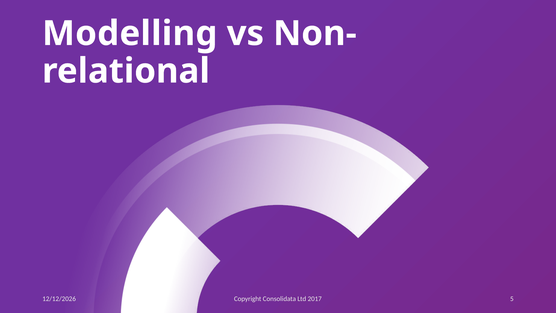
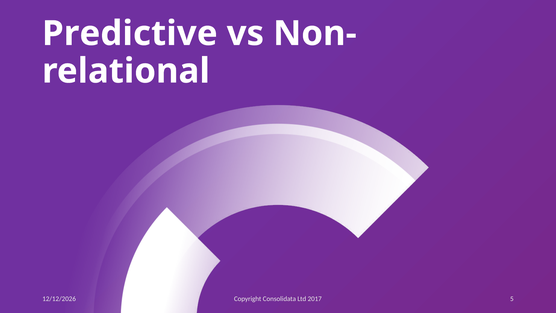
Modelling: Modelling -> Predictive (130, 33)
